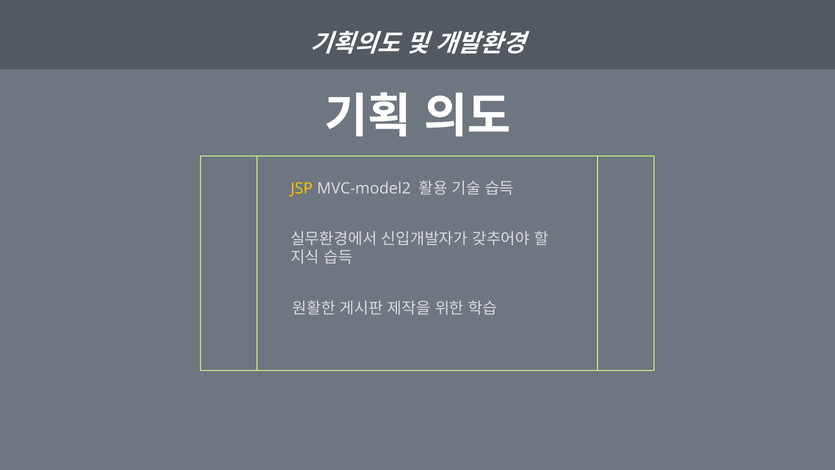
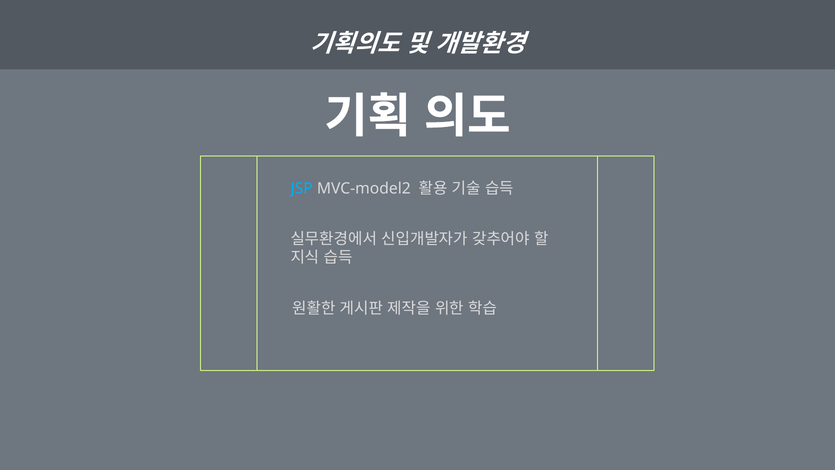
JSP colour: yellow -> light blue (302, 188)
